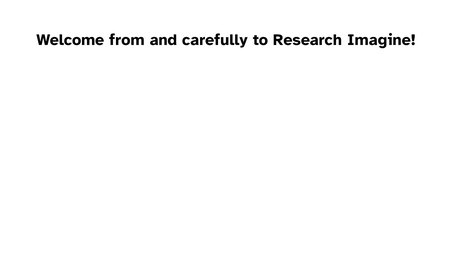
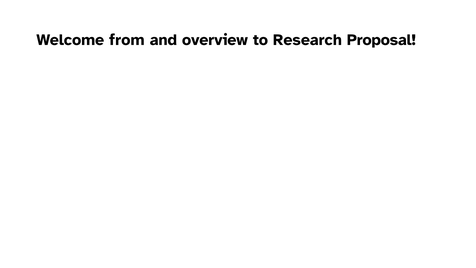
carefully: carefully -> overview (215, 40)
Imagine: Imagine -> Proposal (381, 40)
